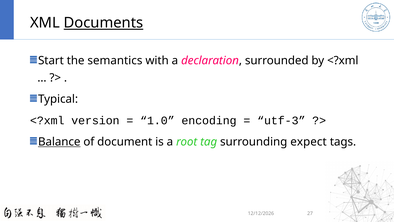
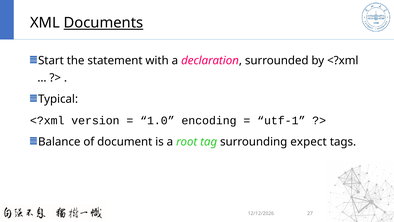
semantics: semantics -> statement (115, 60)
utf-3: utf-3 -> utf-1 (281, 120)
Balance underline: present -> none (59, 142)
